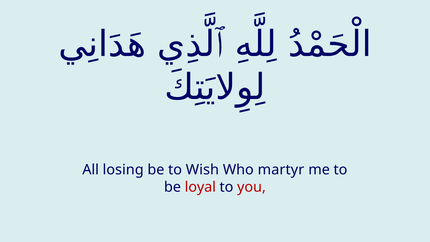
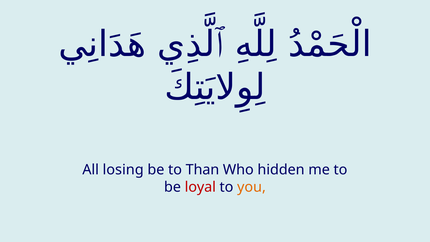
Wish: Wish -> Than (202, 170)
martyr: martyr -> hidden (281, 170)
you colour: red -> orange (251, 187)
